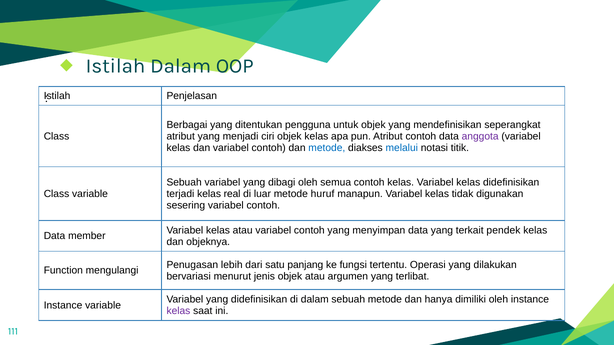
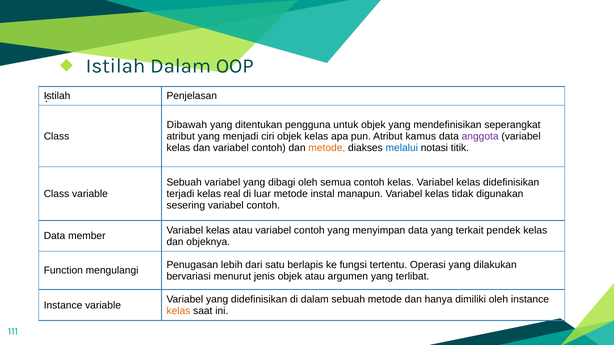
Berbagai: Berbagai -> Dibawah (187, 125)
Atribut contoh: contoh -> kamus (421, 136)
metode colour: blue -> orange (327, 148)
huruf: huruf -> instal (323, 194)
panjang: panjang -> berlapis (305, 265)
kelas colour: purple -> orange (178, 311)
